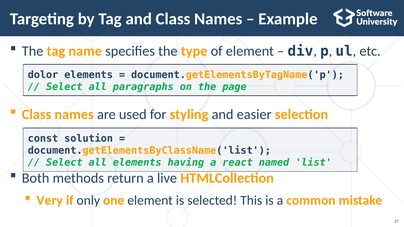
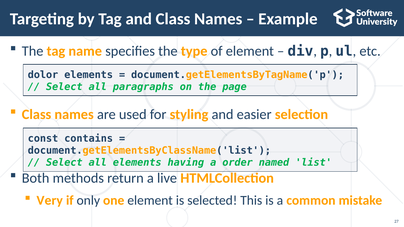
solution: solution -> contains (89, 139)
react: react -> order (238, 163)
